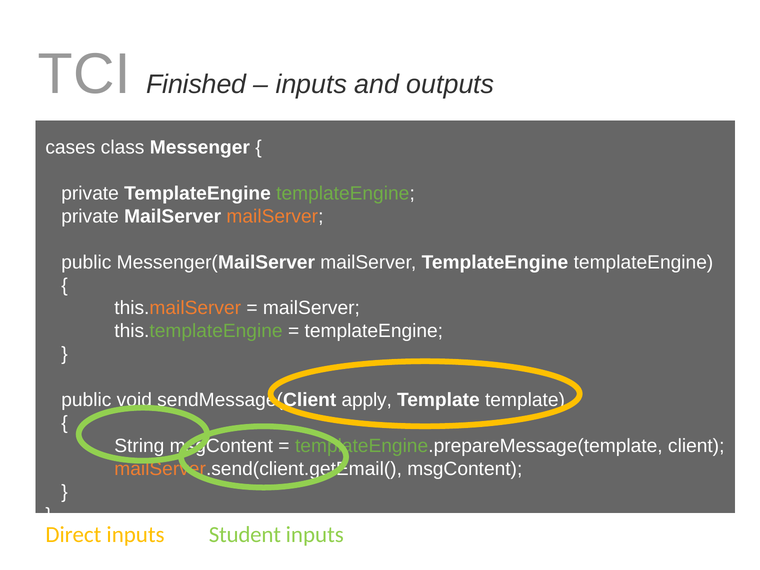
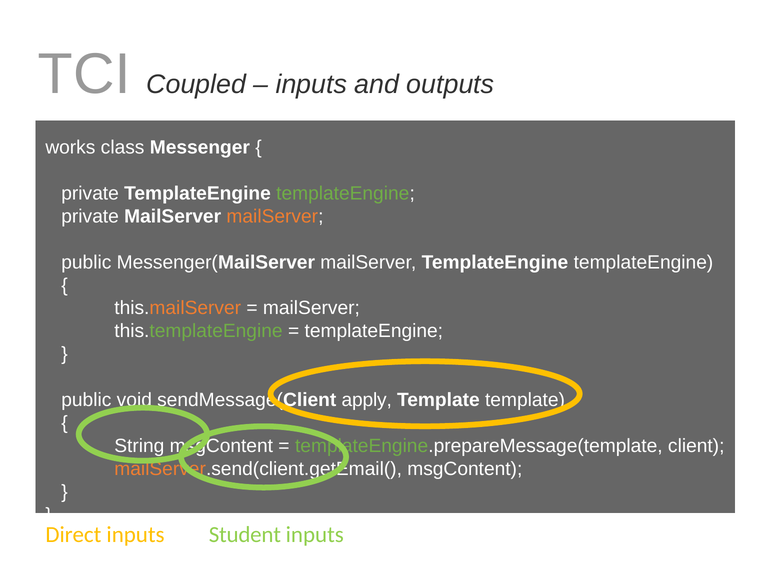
Finished: Finished -> Coupled (196, 84)
cases: cases -> works (70, 147)
